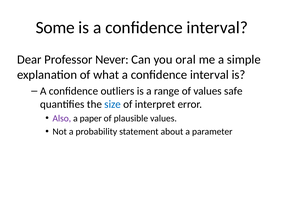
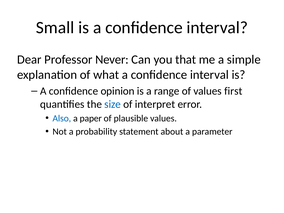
Some: Some -> Small (55, 27)
oral: oral -> that (186, 60)
outliers: outliers -> opinion (118, 91)
safe: safe -> first (233, 91)
Also colour: purple -> blue (62, 118)
